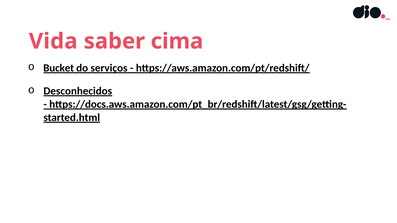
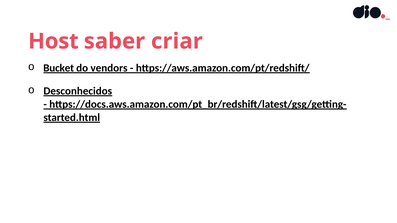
Vida: Vida -> Host (53, 41)
cima: cima -> criar (177, 41)
serviços: serviços -> vendors (109, 68)
